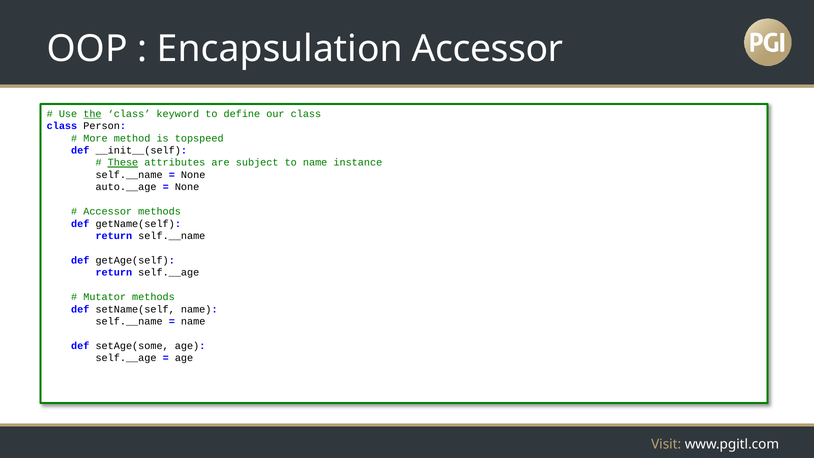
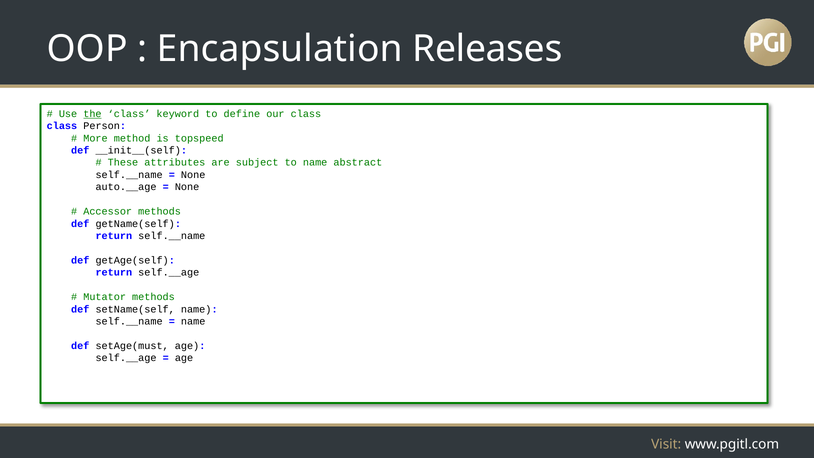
Encapsulation Accessor: Accessor -> Releases (487, 49)
These underline: present -> none (123, 163)
instance: instance -> abstract (358, 163)
setAge(some: setAge(some -> setAge(must (132, 346)
